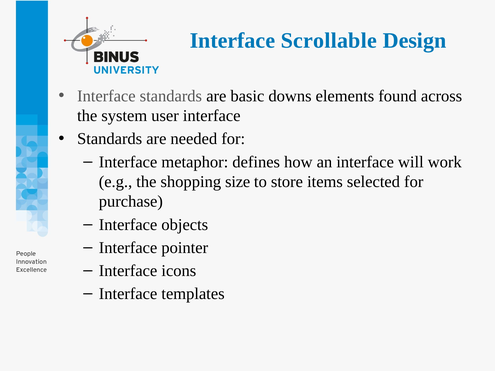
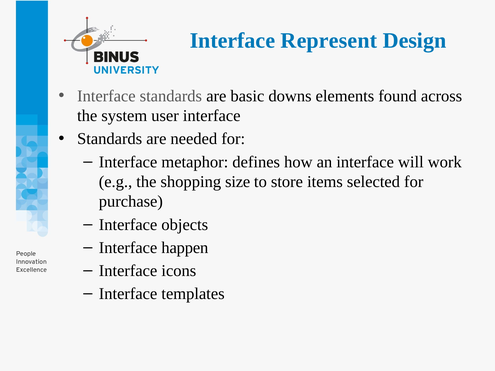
Scrollable: Scrollable -> Represent (329, 41)
pointer: pointer -> happen (185, 248)
